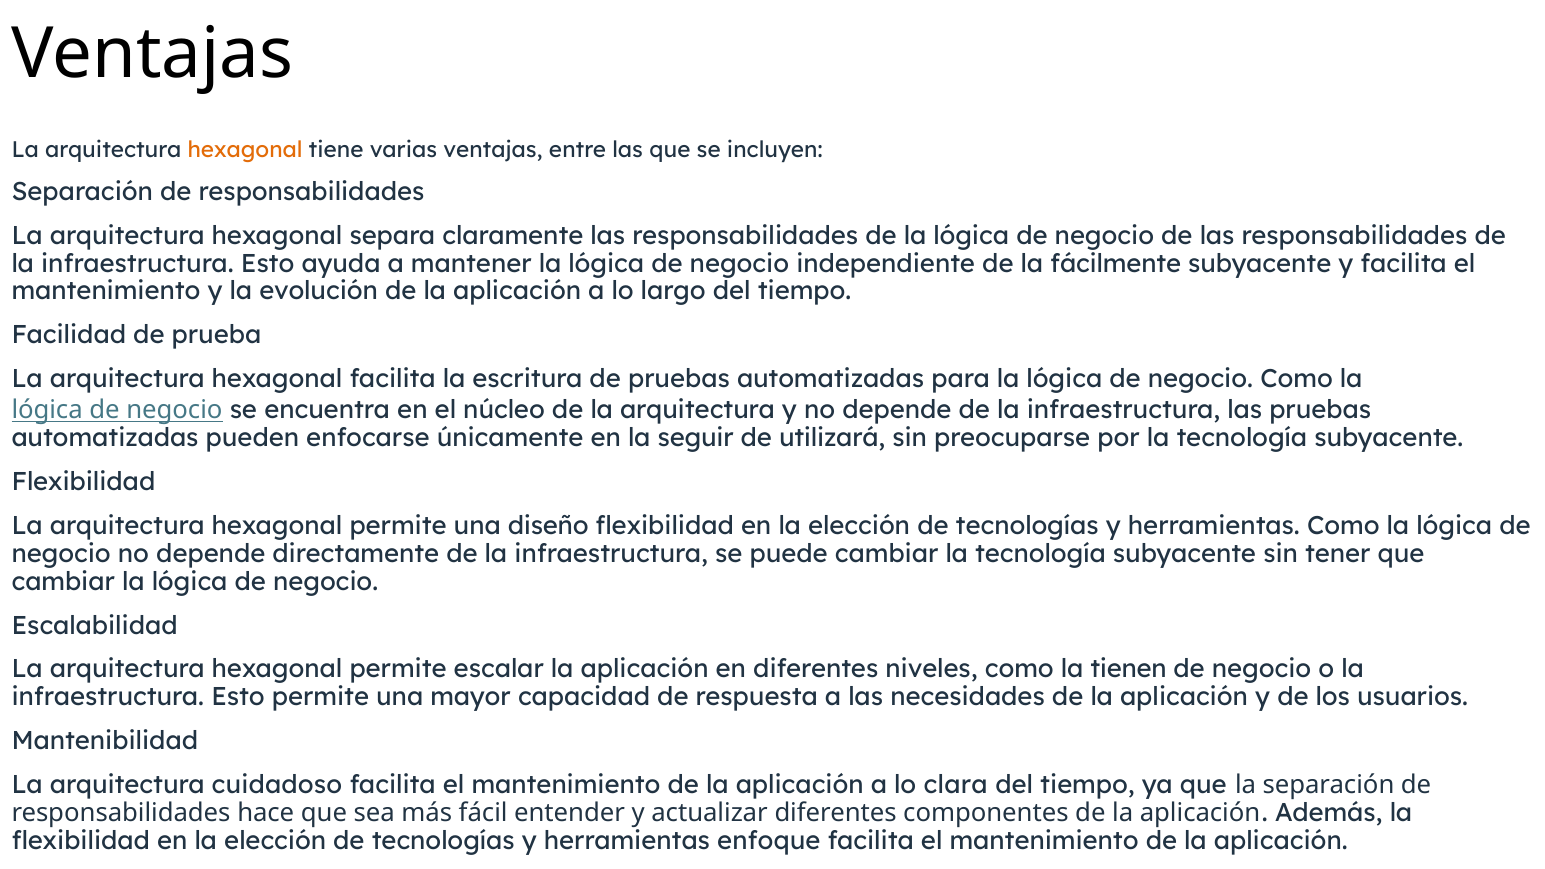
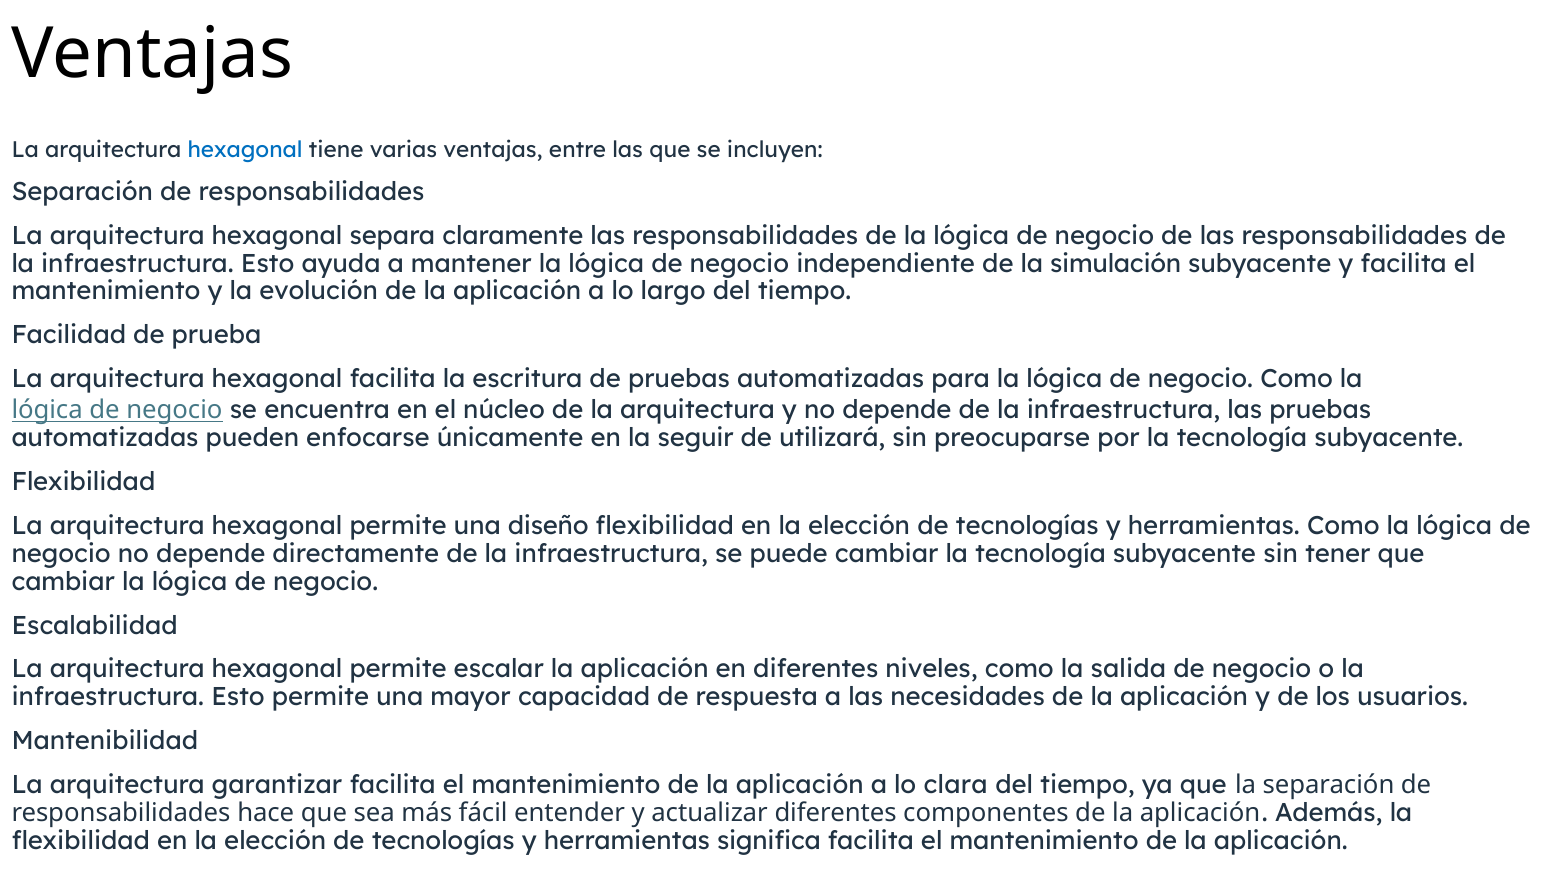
hexagonal colour: orange -> blue (245, 150)
fácilmente: fácilmente -> simulación (1116, 264)
tienen: tienen -> salida (1128, 669)
cuidadoso: cuidadoso -> garantizar (277, 785)
enfoque: enfoque -> significa (769, 841)
